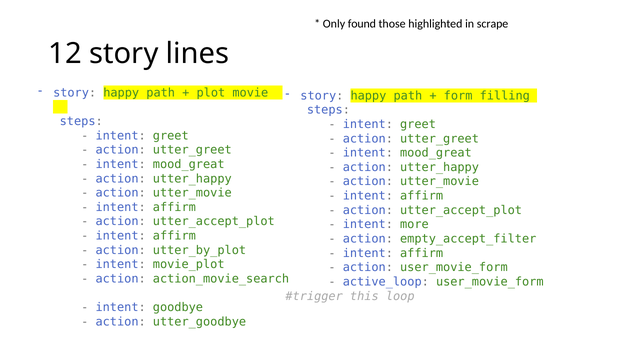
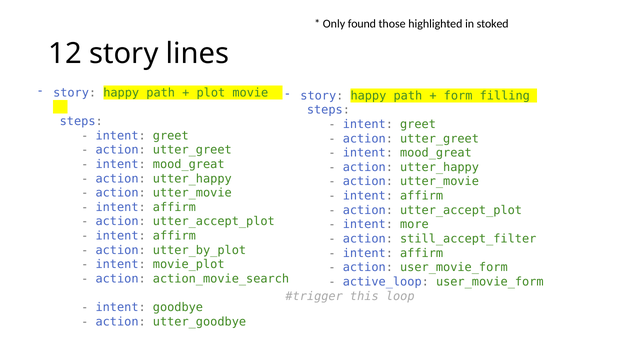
scrape: scrape -> stoked (493, 24)
empty_accept_filter: empty_accept_filter -> still_accept_filter (468, 239)
